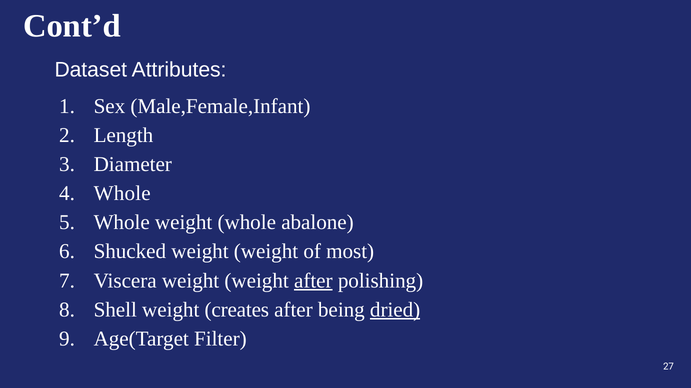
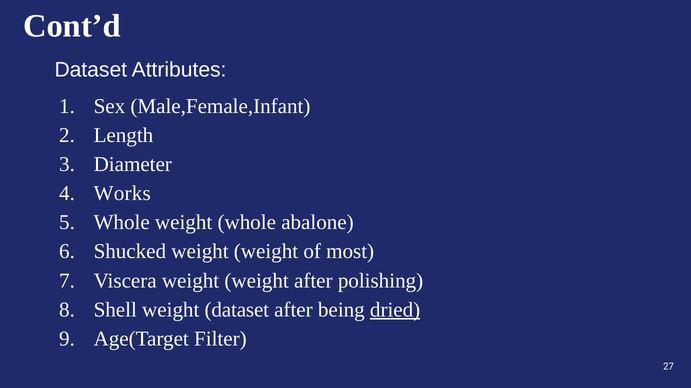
Whole: Whole -> Works (122, 194)
after underline: present -> none (313, 281)
weight creates: creates -> dataset (237, 310)
